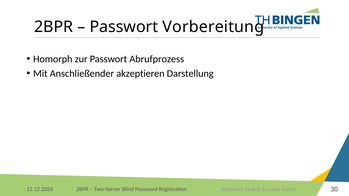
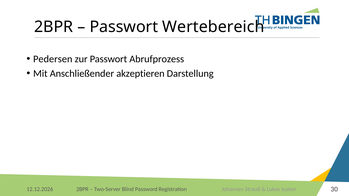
Vorbereitung: Vorbereitung -> Wertebereich (213, 27)
Homorph: Homorph -> Pedersen (53, 59)
